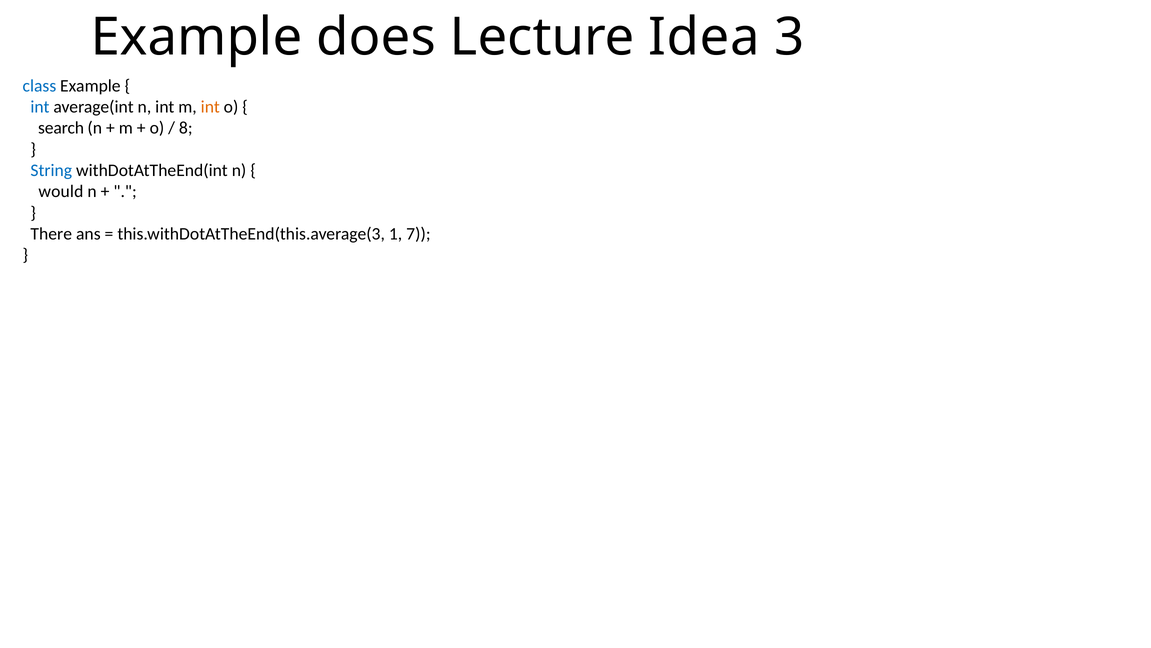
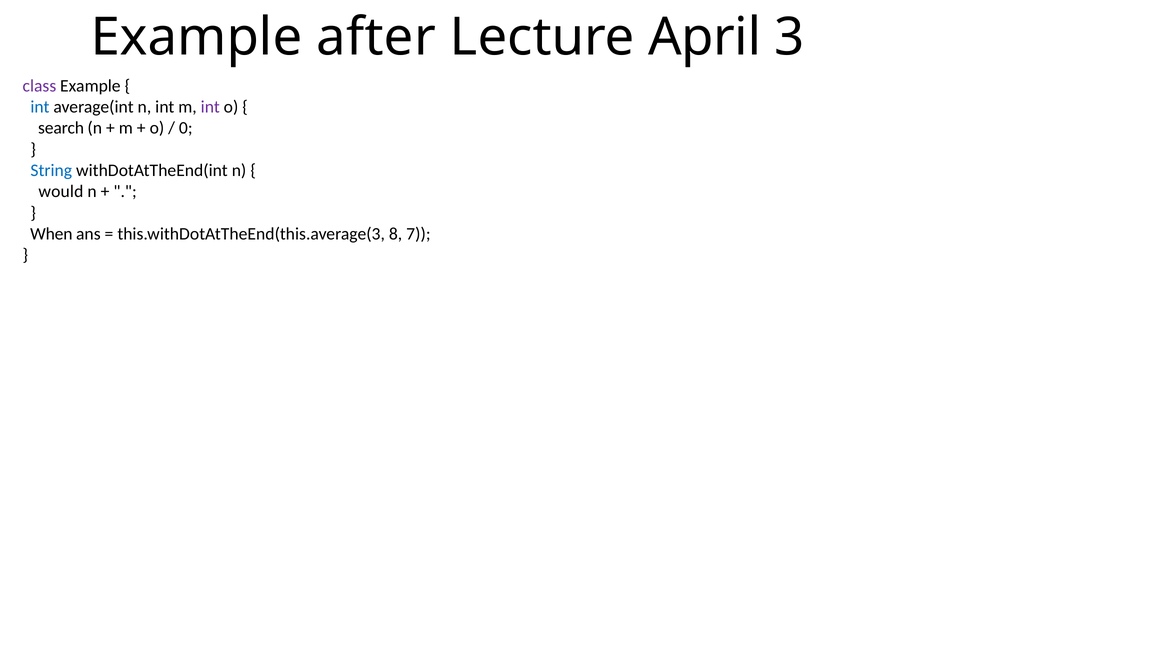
does: does -> after (376, 37)
Idea: Idea -> April (705, 37)
class colour: blue -> purple (39, 86)
int colour: orange -> purple (210, 107)
8: 8 -> 0 (186, 128)
There: There -> When (51, 234)
1: 1 -> 8 (396, 234)
